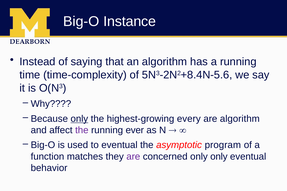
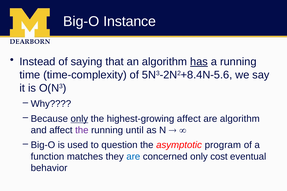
has underline: none -> present (199, 62)
highest-growing every: every -> affect (189, 119)
ever: ever -> until (135, 130)
to eventual: eventual -> question (119, 145)
are colour: purple -> blue (133, 157)
only only: only -> cost (219, 157)
